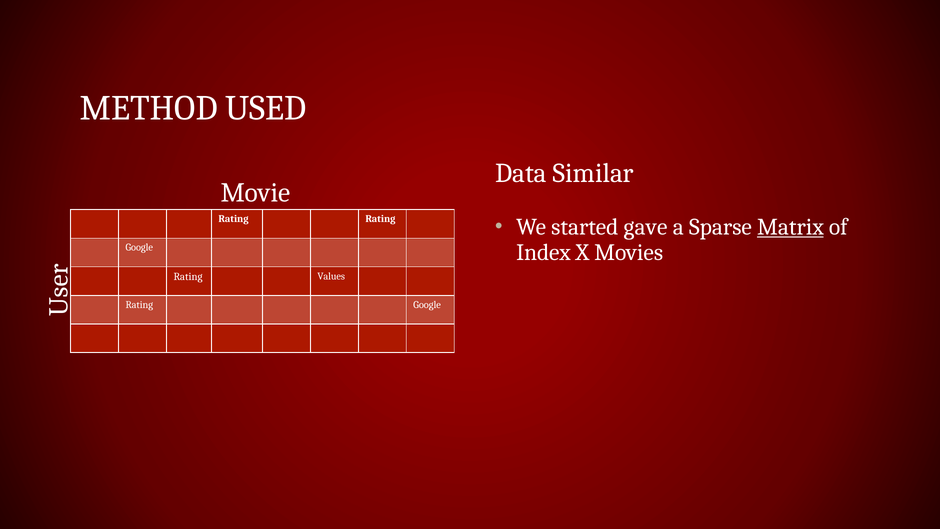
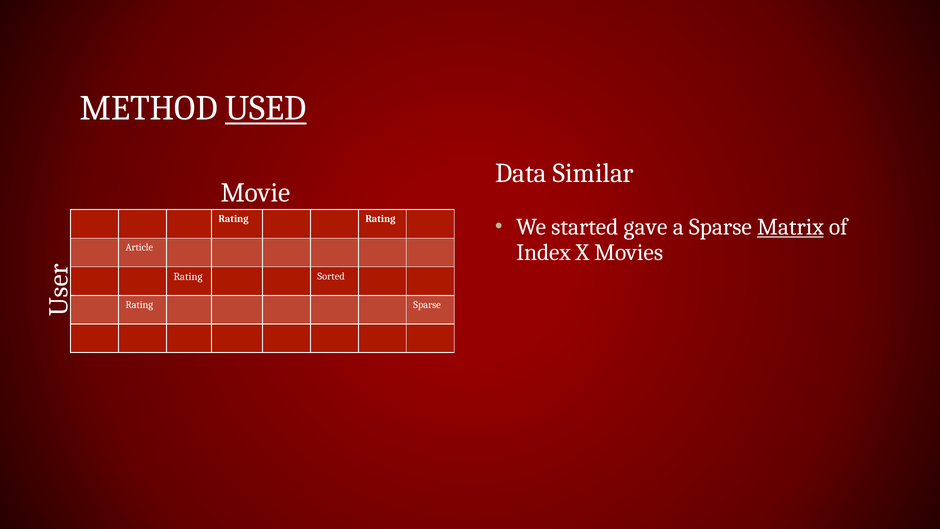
USED underline: none -> present (266, 108)
Google: Google -> Article (139, 247)
Values: Values -> Sorted (331, 276)
Google: Google -> Sparse (427, 305)
